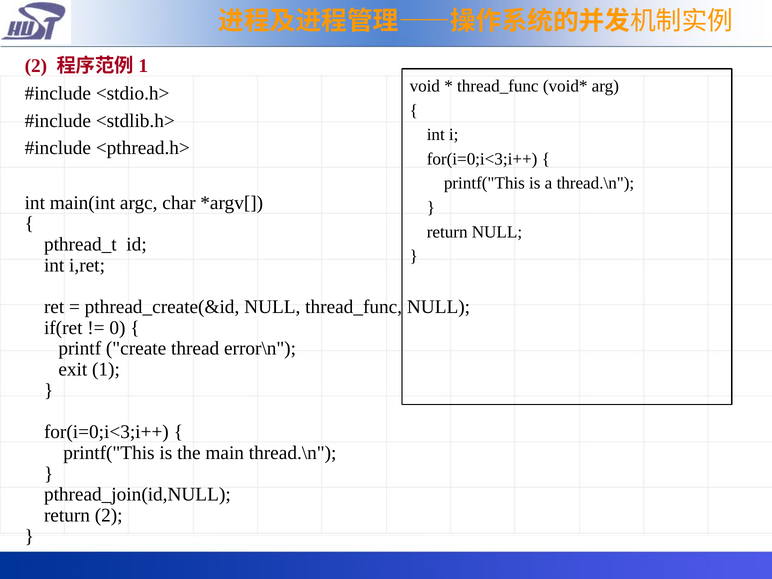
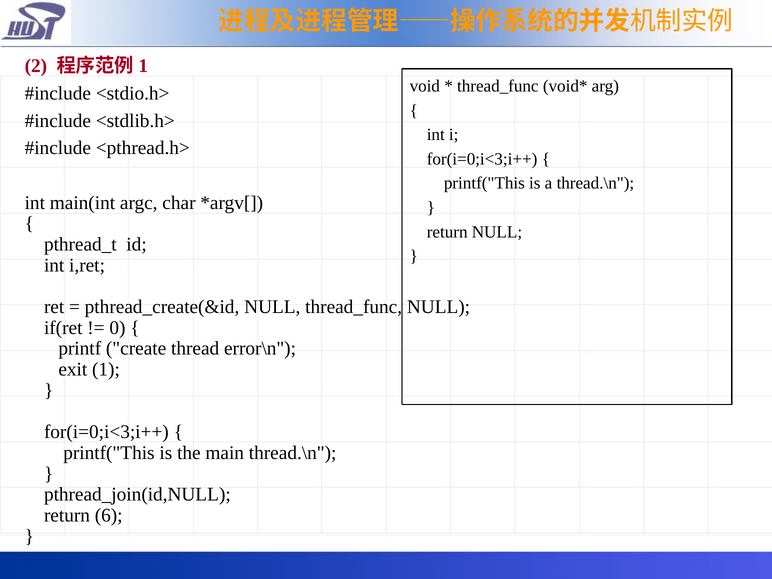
return 2: 2 -> 6 (109, 515)
